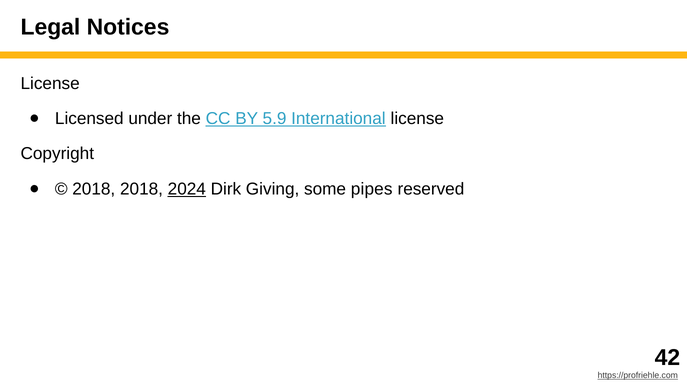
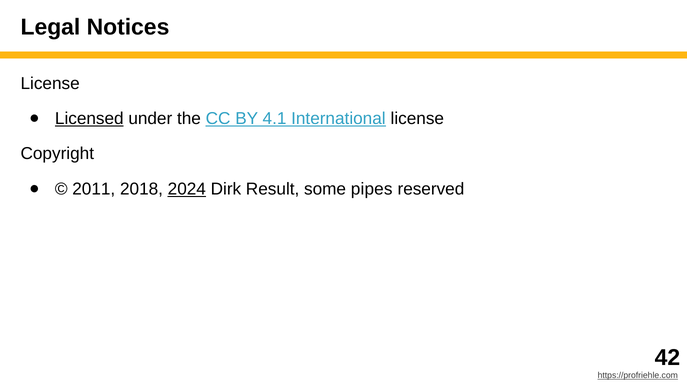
Licensed underline: none -> present (89, 118)
5.9: 5.9 -> 4.1 (275, 118)
2018: 2018 -> 2011 (94, 189)
Giving: Giving -> Result (273, 189)
